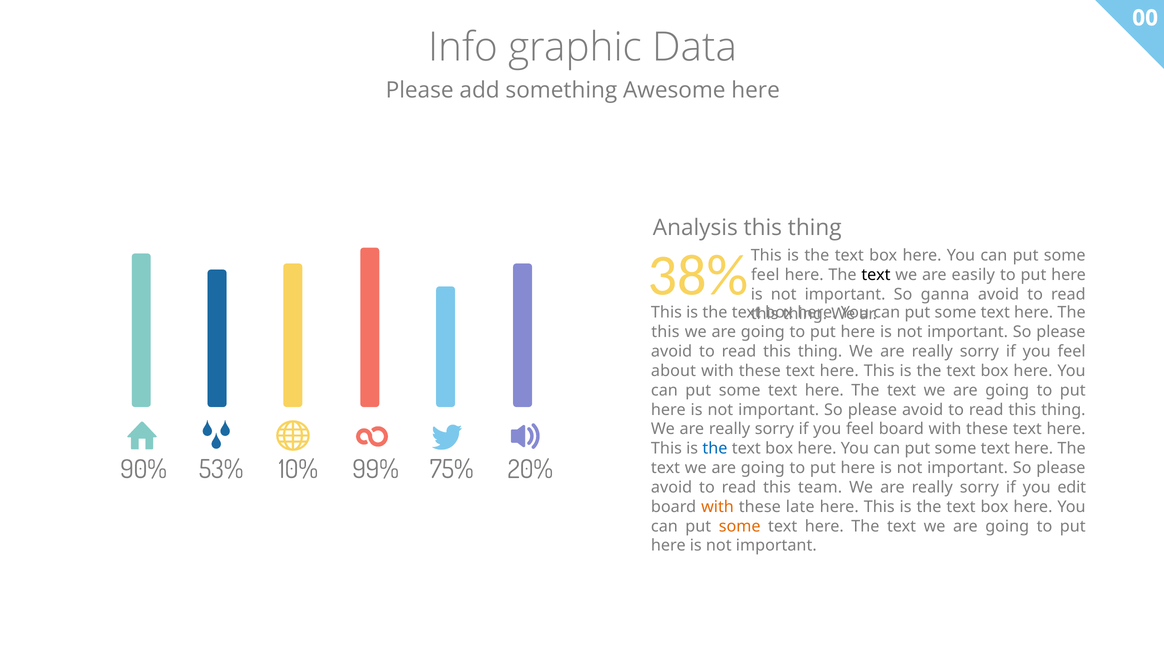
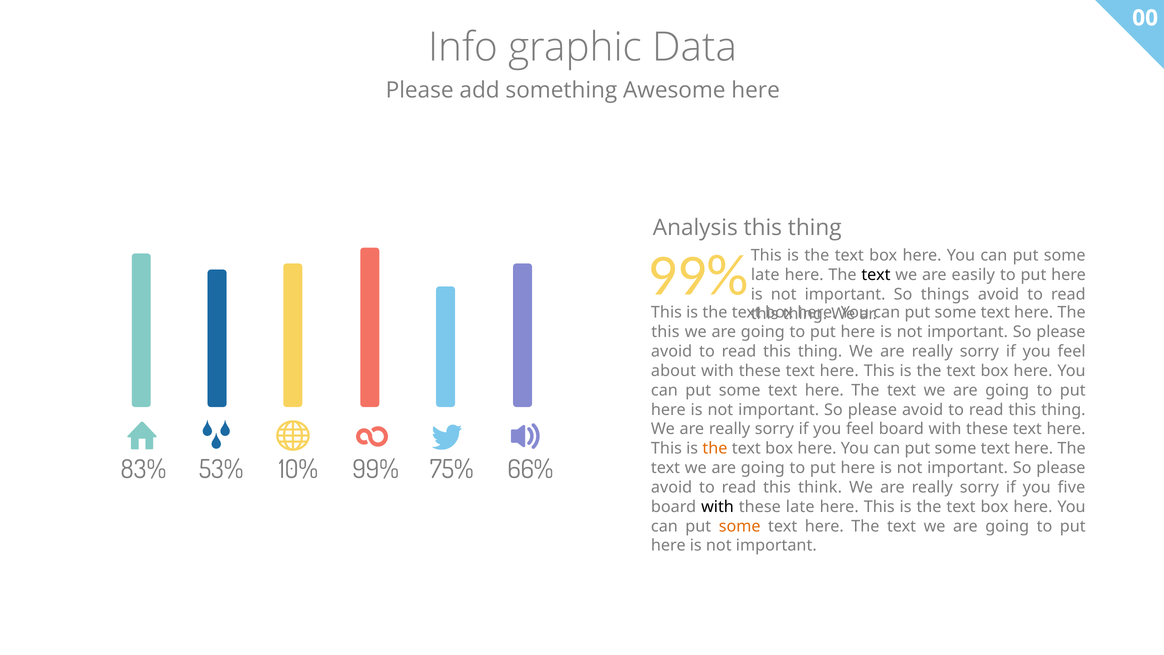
38%: 38% -> 99% (698, 276)
feel: feel -> late (765, 275)
ganna: ganna -> things (945, 294)
the colour: blue -> orange (715, 448)
90%: 90% -> 83% (143, 469)
20%: 20% -> 66% (530, 469)
team: team -> think (820, 487)
edit: edit -> five (1072, 487)
with colour: orange -> black (717, 507)
